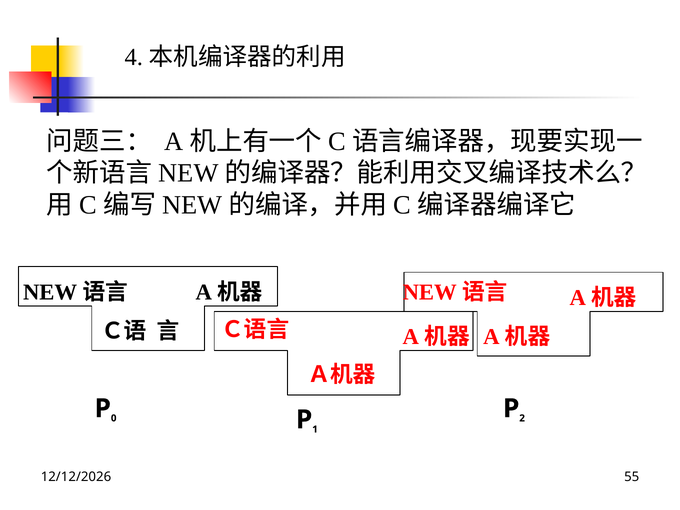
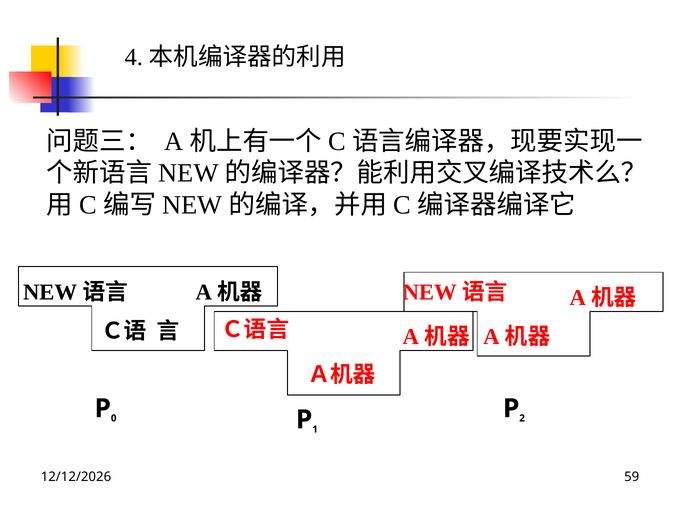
55: 55 -> 59 (632, 477)
